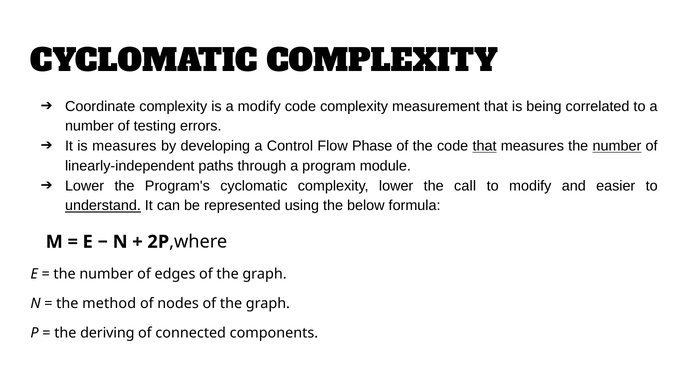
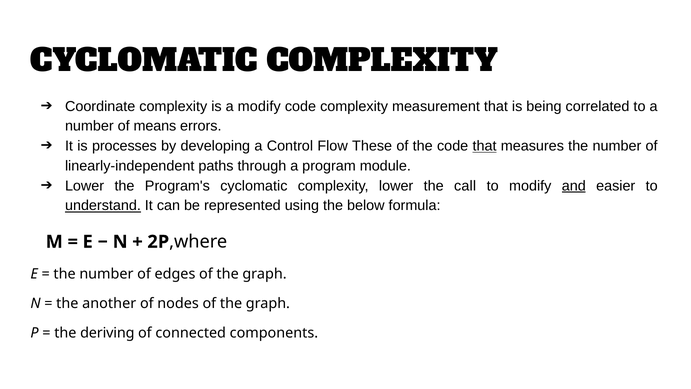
testing: testing -> means (155, 126)
is measures: measures -> processes (124, 146)
Phase: Phase -> These (372, 146)
number underline: present -> none (617, 146)
and underline: none -> present (574, 186)
method: method -> another (109, 303)
